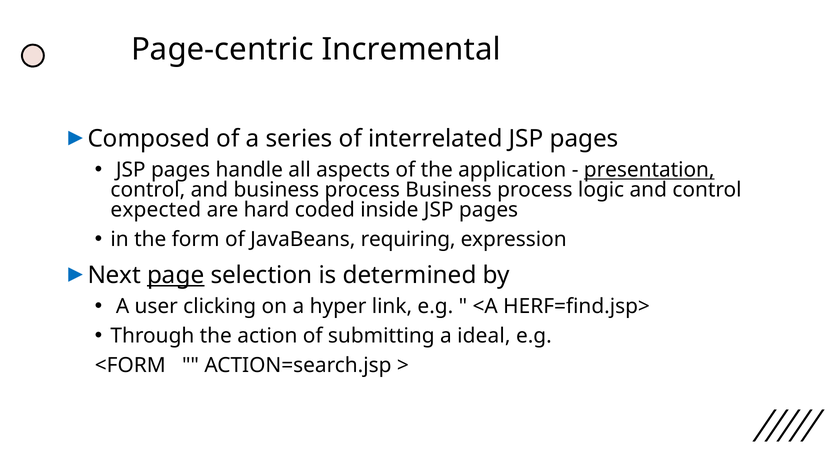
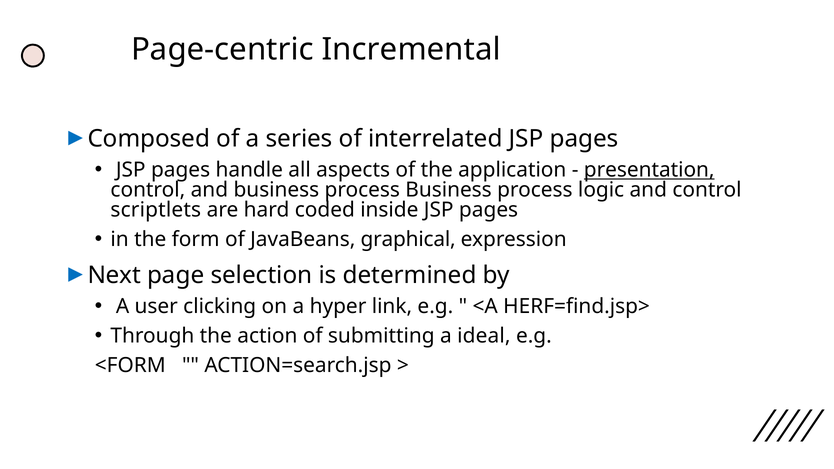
expected: expected -> scriptlets (156, 210)
requiring: requiring -> graphical (408, 240)
page underline: present -> none (176, 275)
